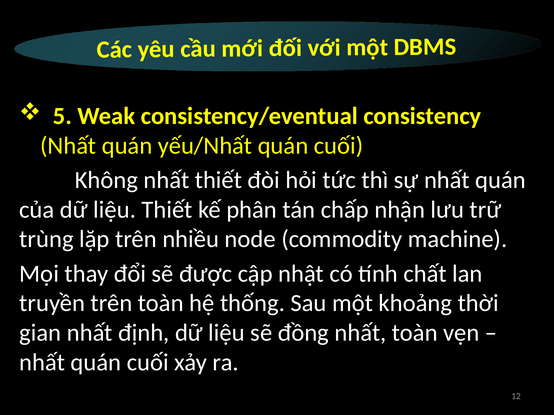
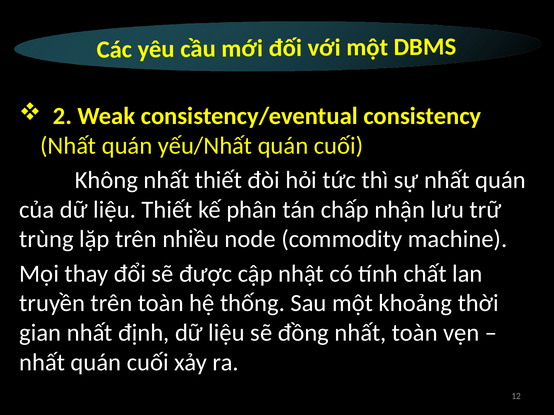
5: 5 -> 2 (62, 116)
